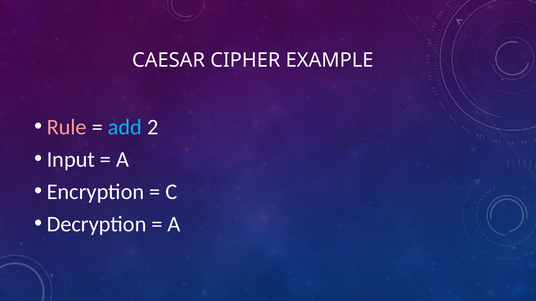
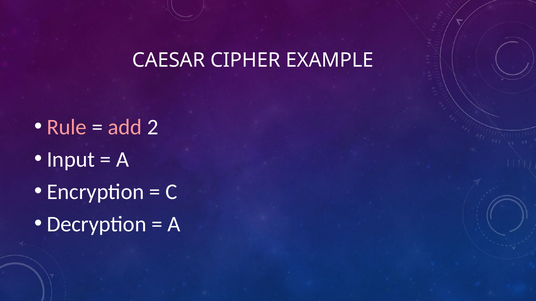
add colour: light blue -> pink (125, 127)
